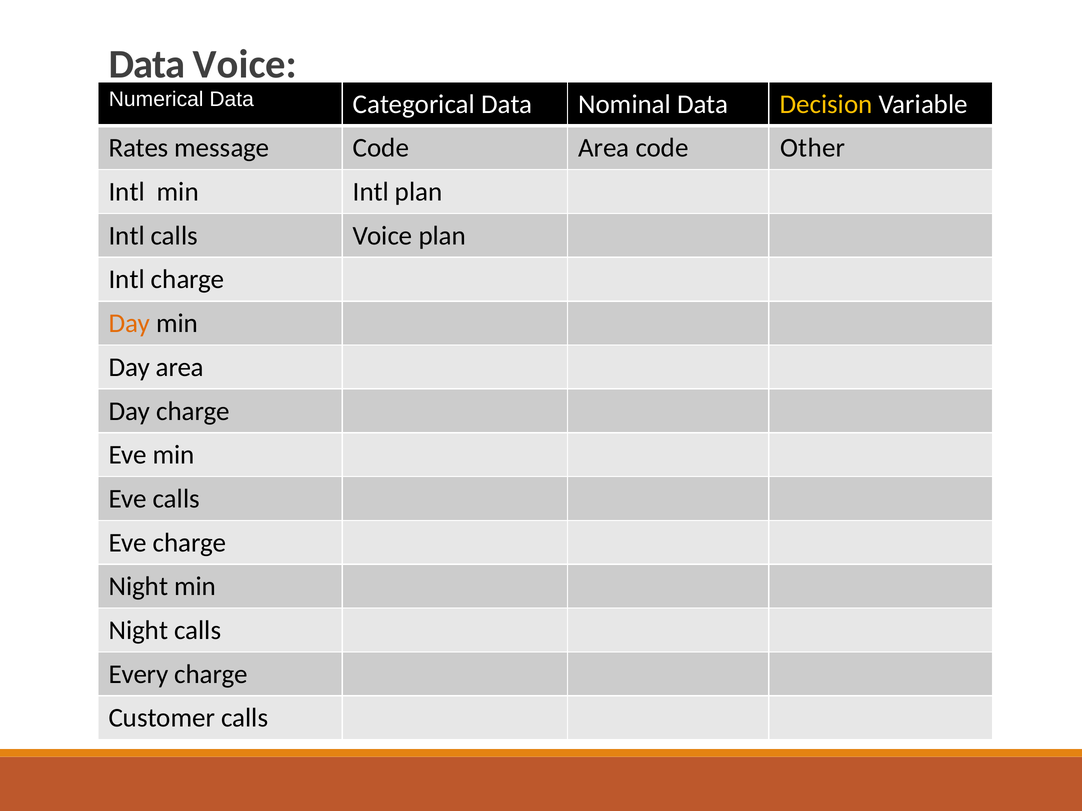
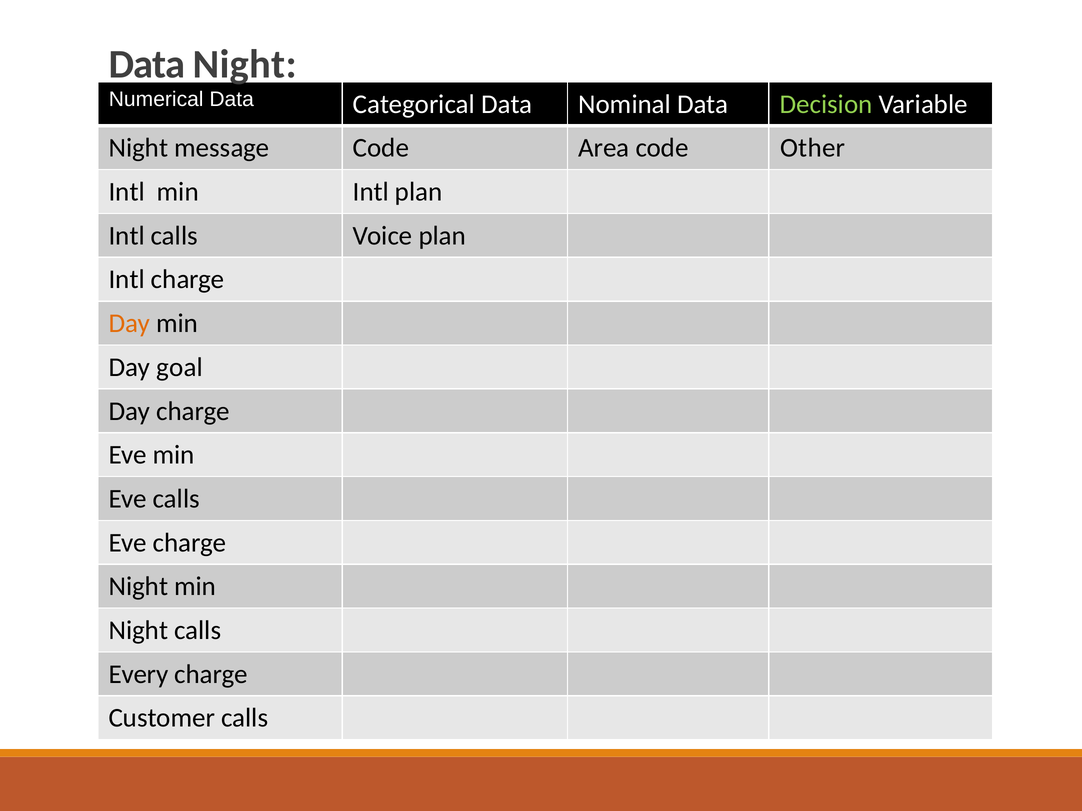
Data Voice: Voice -> Night (245, 64)
Decision colour: yellow -> light green (826, 104)
Rates: Rates -> Night (138, 148)
Day area: area -> goal (180, 367)
